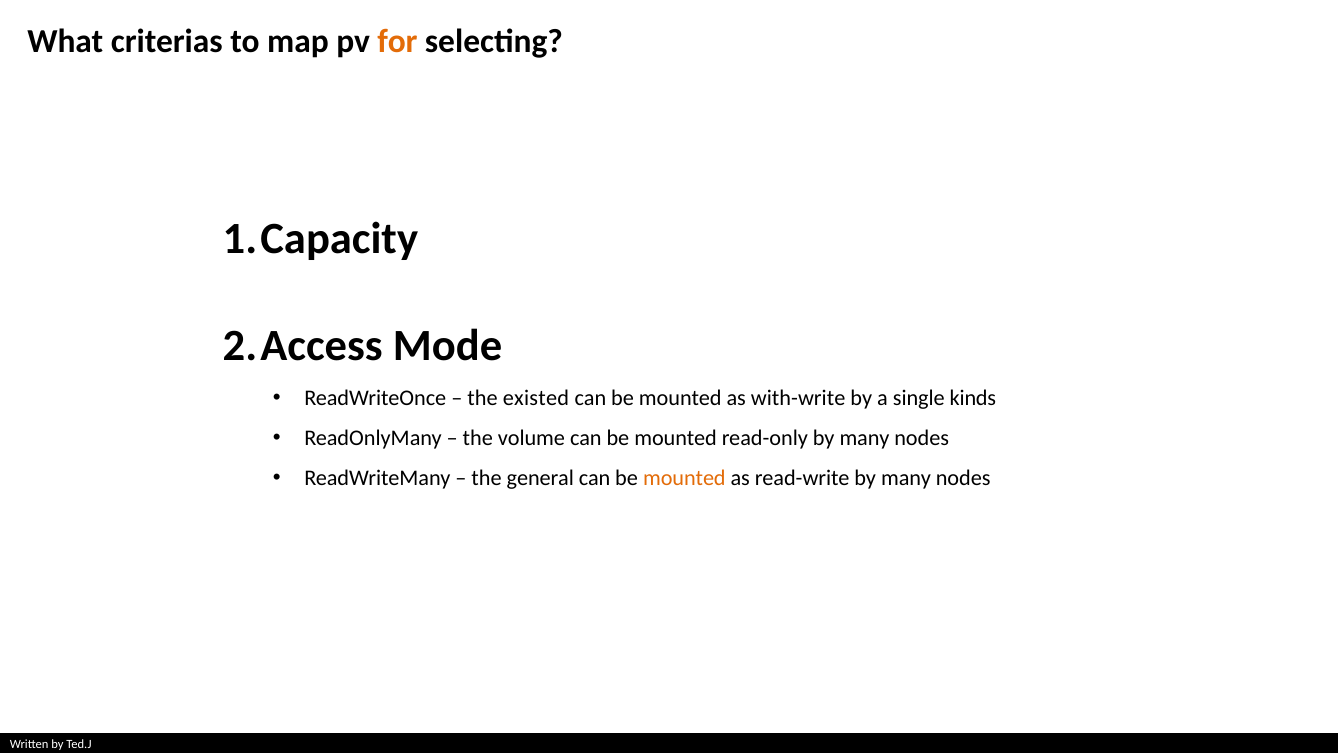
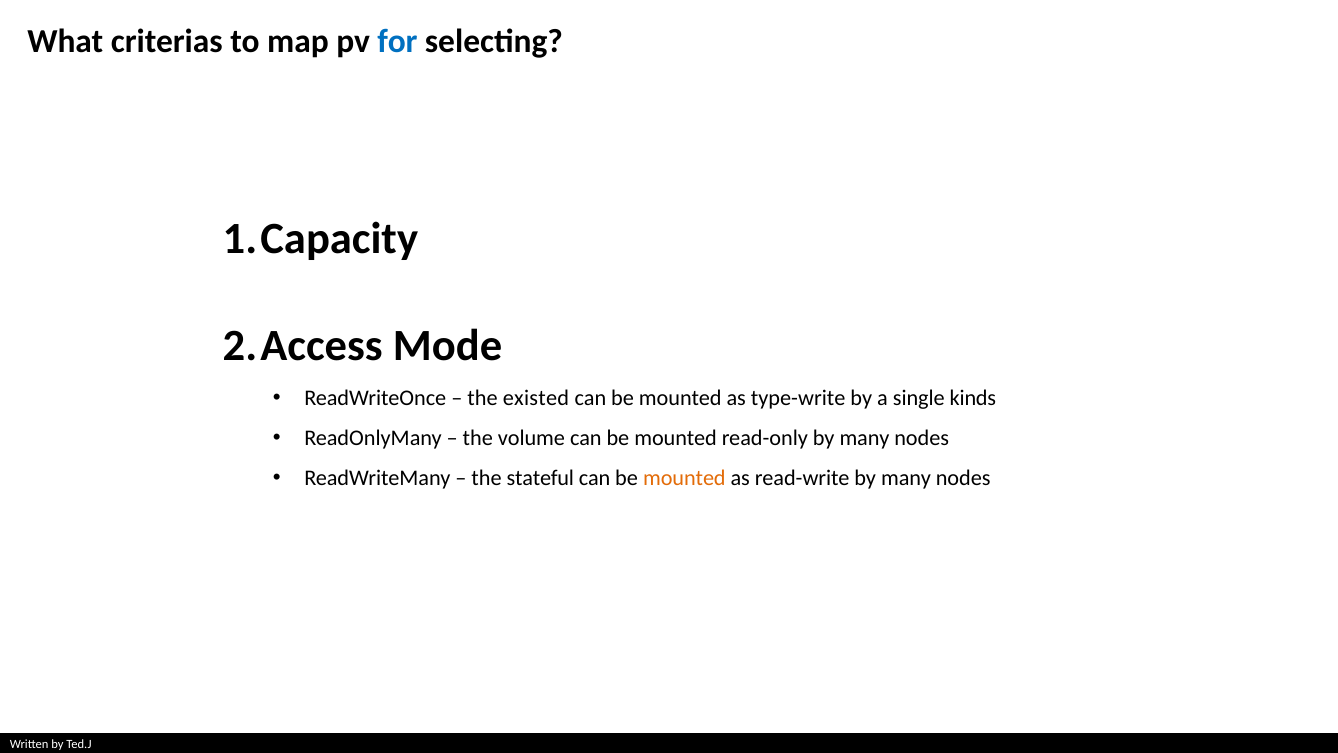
for colour: orange -> blue (397, 42)
with-write: with-write -> type-write (798, 398)
general: general -> stateful (540, 478)
